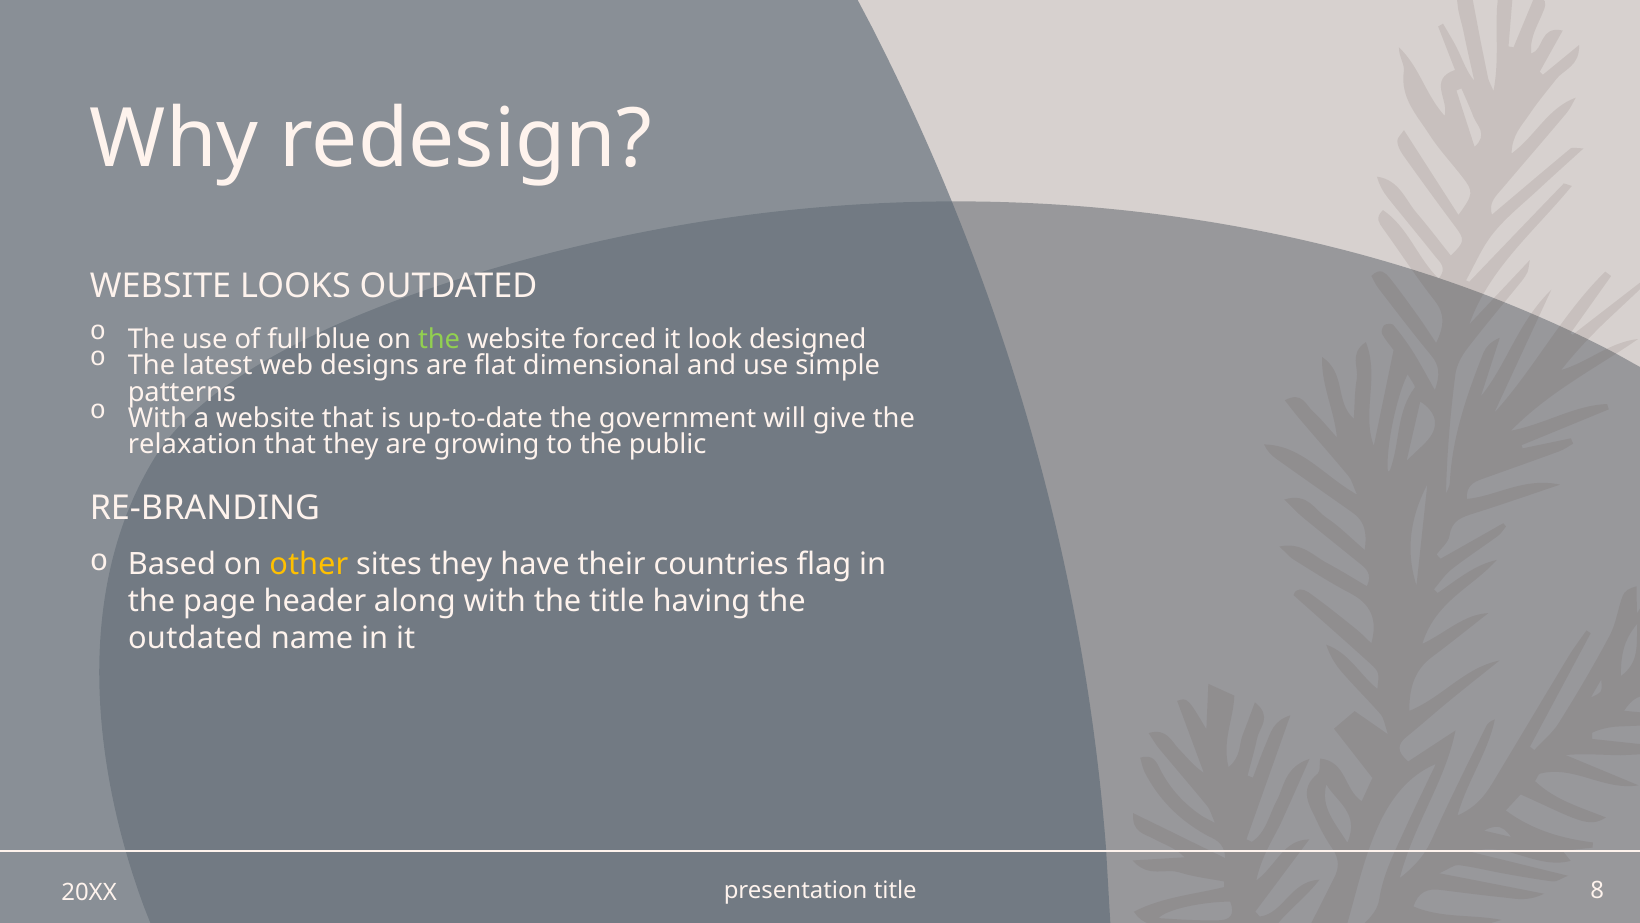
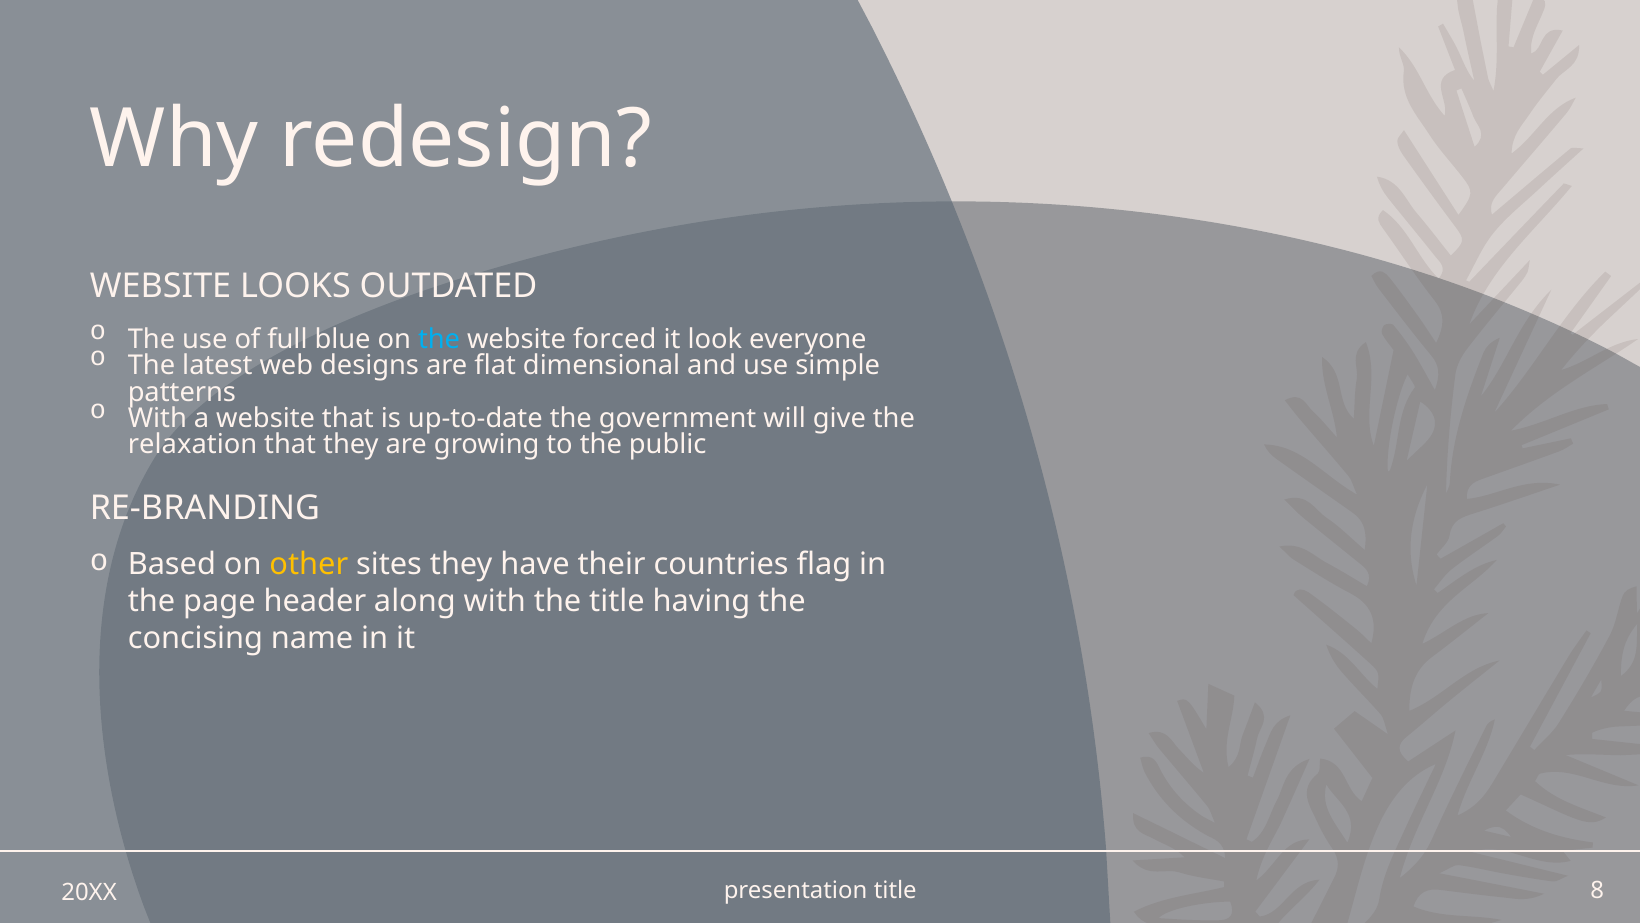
the colour: light green -> light blue (439, 339)
designed: designed -> everyone (808, 339)
outdated: outdated -> concising (195, 638)
